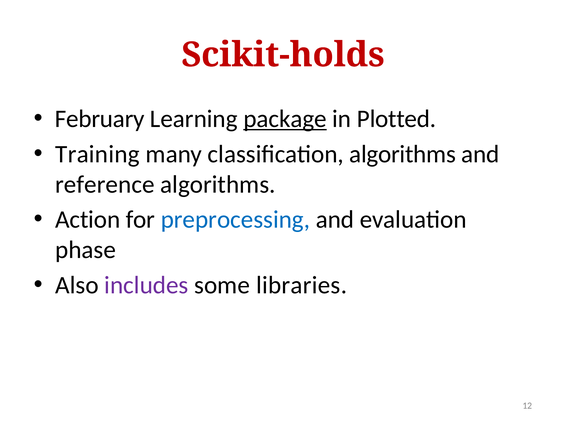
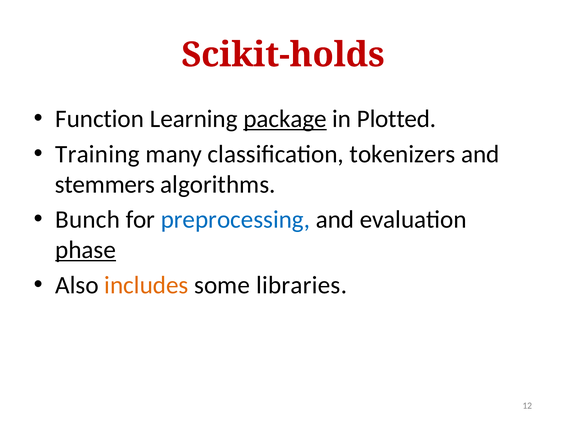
February: February -> Function (100, 119)
classification algorithms: algorithms -> tokenizers (402, 154)
reference: reference -> stemmers (105, 184)
Action: Action -> Bunch (88, 219)
phase underline: none -> present (86, 250)
includes colour: purple -> orange (146, 285)
